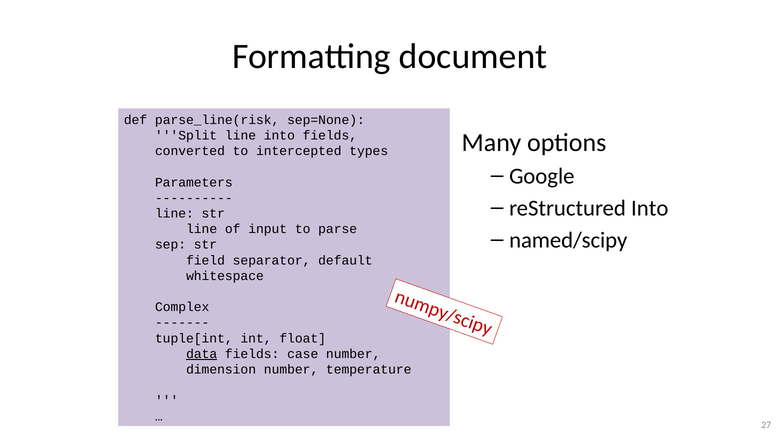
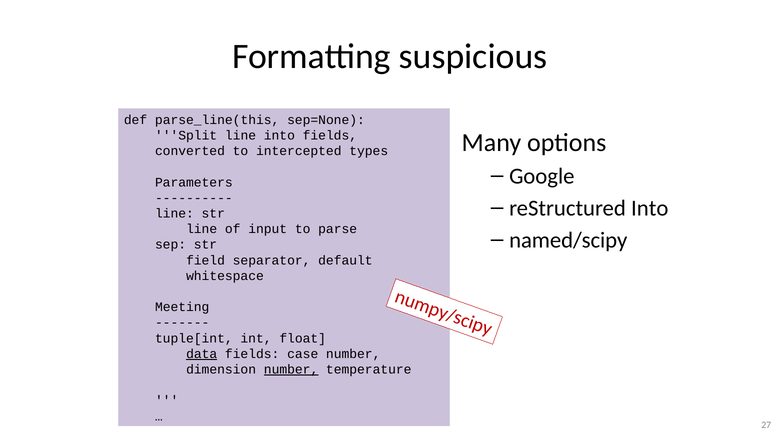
document: document -> suspicious (473, 57)
parse_line(risk: parse_line(risk -> parse_line(this (217, 120)
Complex: Complex -> Meeting (182, 307)
number underline: none -> present (291, 369)
